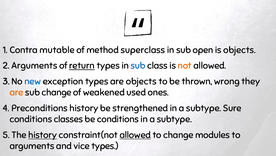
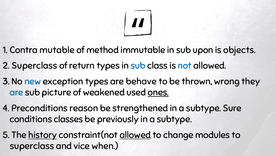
superclass: superclass -> immutable (143, 50)
open: open -> upon (203, 50)
Arguments: Arguments -> Superclass (34, 65)
return underline: present -> none (82, 65)
not colour: orange -> blue (185, 65)
are objects: objects -> behave (141, 81)
are colour: orange -> blue (16, 92)
sub change: change -> picture (57, 92)
ones underline: none -> present (158, 92)
Preconditions history: history -> reason (84, 108)
be conditions: conditions -> previously (118, 119)
arguments: arguments -> superclass (32, 145)
vice types: types -> when (105, 145)
